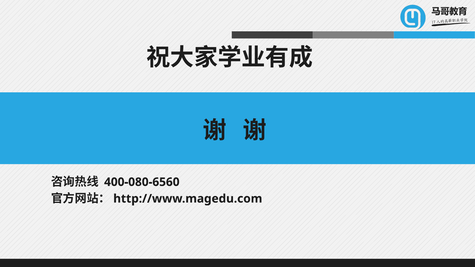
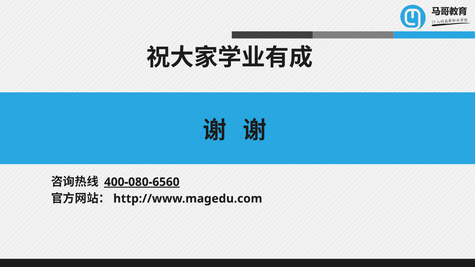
400-080-6560 underline: none -> present (142, 182)
